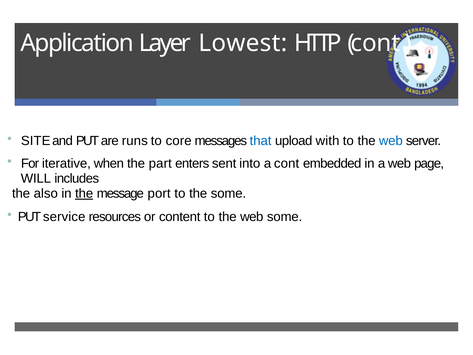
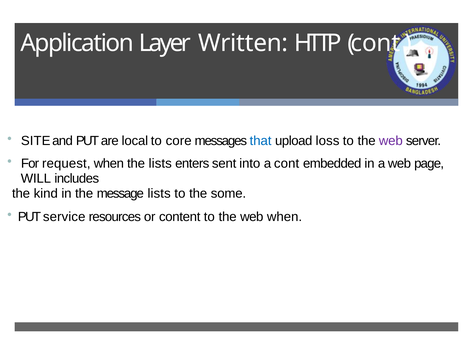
Lowest: Lowest -> Written (243, 43)
runs: runs -> local (135, 141)
with: with -> loss (328, 141)
web colour: blue -> purple (391, 141)
iterative: iterative -> request (66, 163)
the part: part -> lists (160, 163)
also: also -> kind (46, 193)
the underline: present -> none (84, 193)
message port: port -> lists (159, 193)
web some: some -> when (285, 217)
